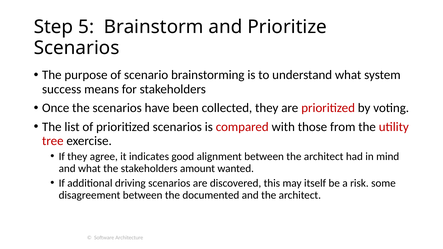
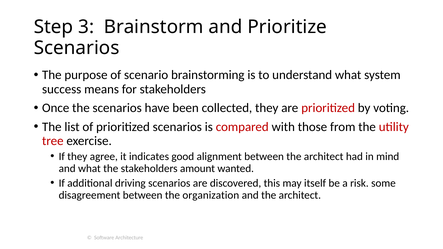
5: 5 -> 3 (86, 27)
documented: documented -> organization (211, 195)
